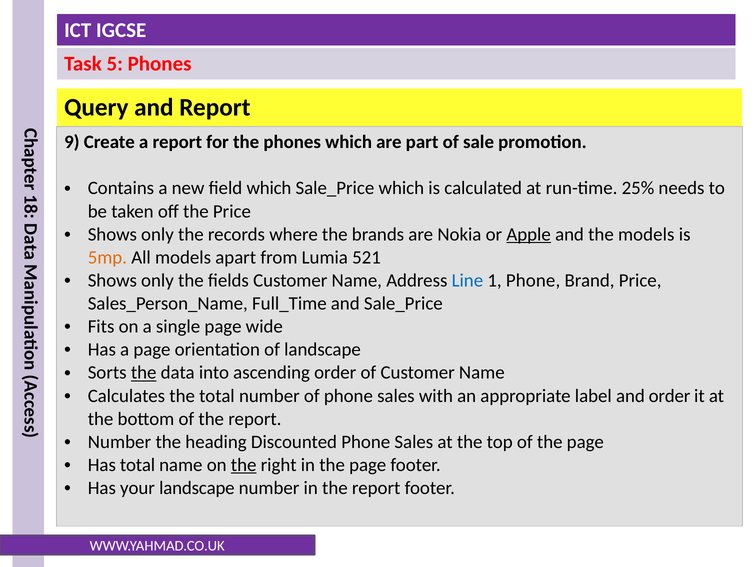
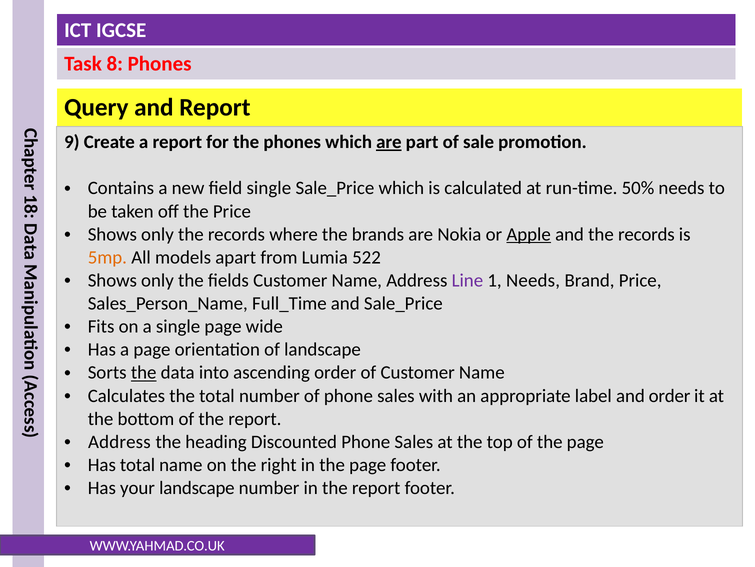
5: 5 -> 8 (115, 64)
are underline: none -> present (389, 142)
field which: which -> single (269, 188)
25%: 25% -> 50% (638, 188)
and the models: models -> records (646, 234)
521: 521 -> 522 (367, 257)
Line colour: blue -> purple (467, 280)
1 Phone: Phone -> Needs (533, 280)
Number: Number -> Address (119, 441)
the underline: present -> none (244, 464)
